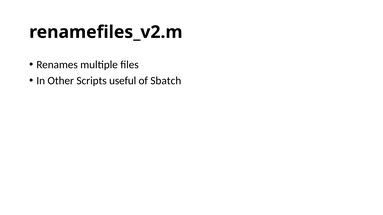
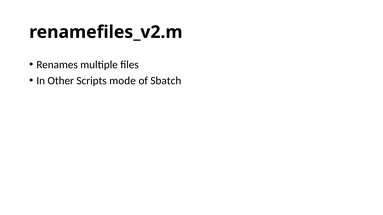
useful: useful -> mode (123, 81)
